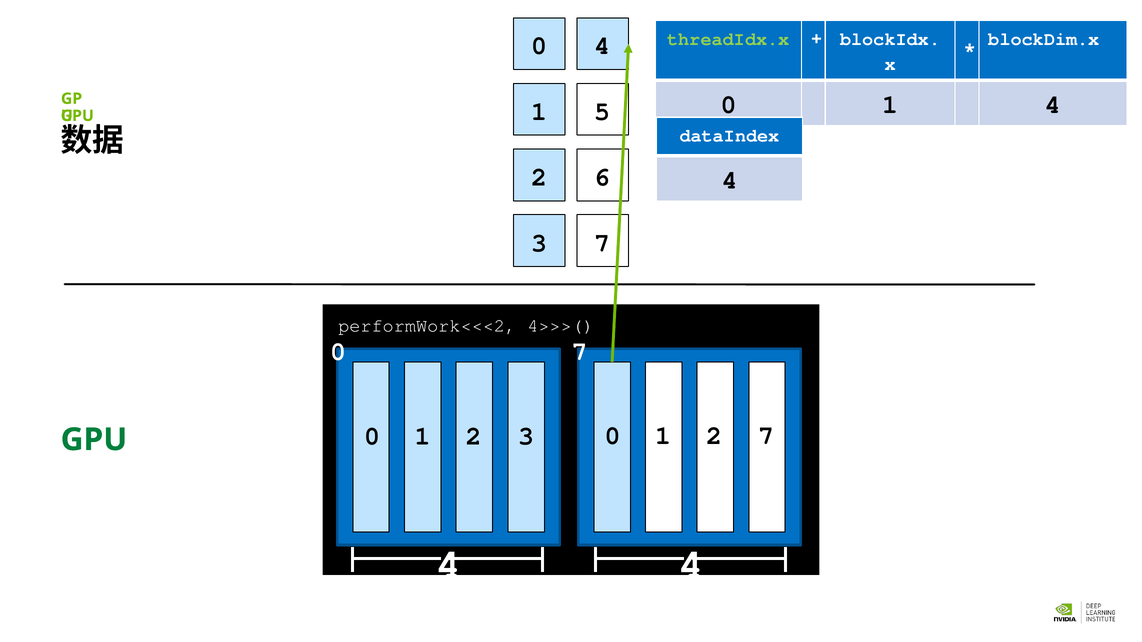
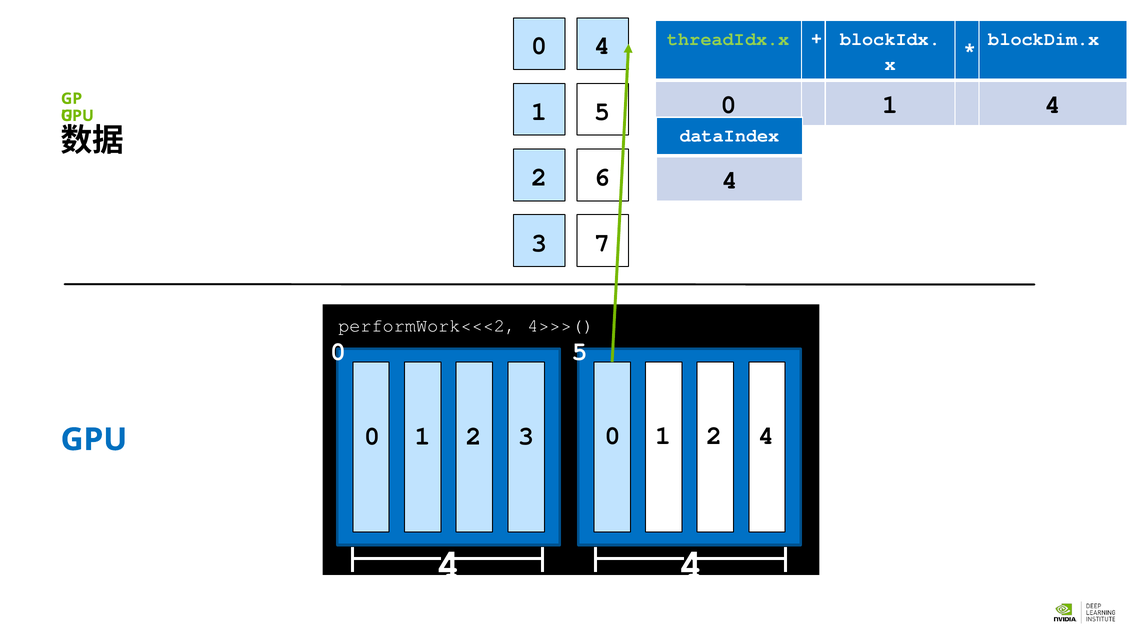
0 7: 7 -> 5 (580, 352)
2 7: 7 -> 4 (766, 436)
GPU colour: green -> blue (94, 440)
